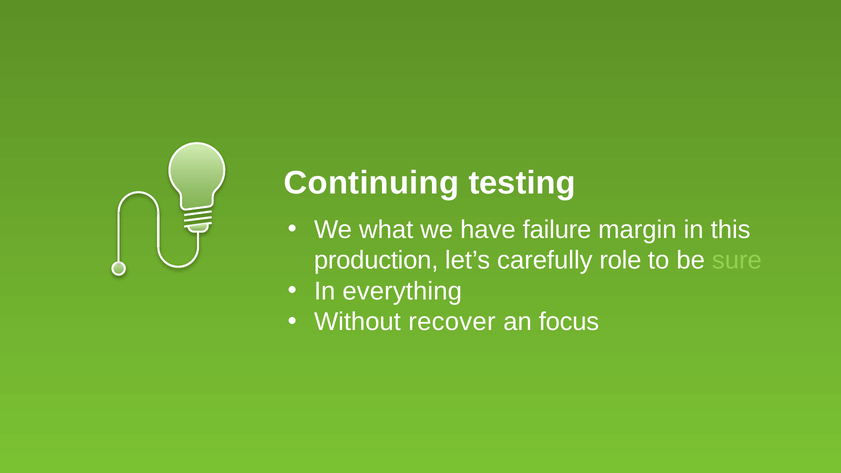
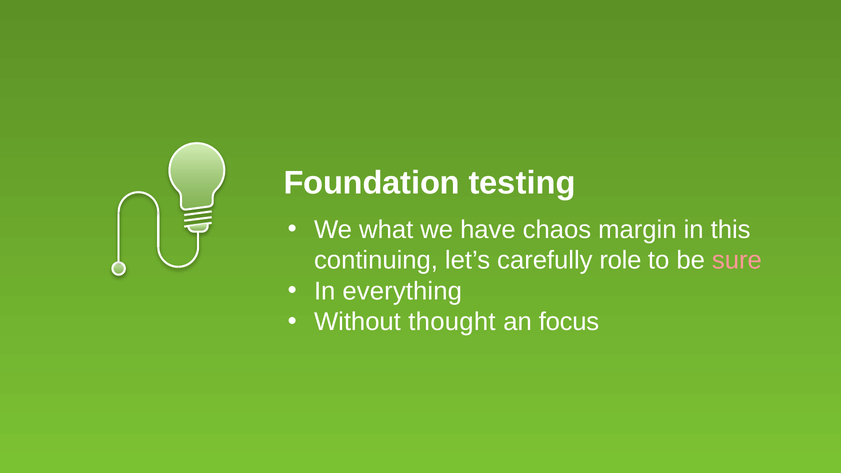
Continuing: Continuing -> Foundation (372, 183)
failure: failure -> chaos (557, 230)
production: production -> continuing (376, 260)
sure colour: light green -> pink (737, 260)
recover: recover -> thought (452, 322)
